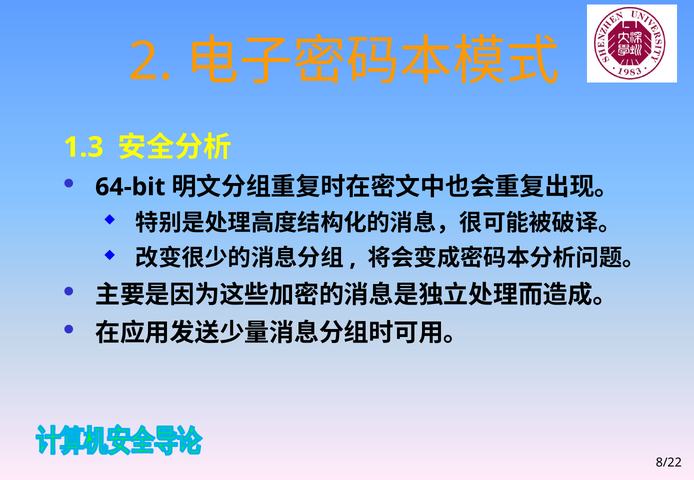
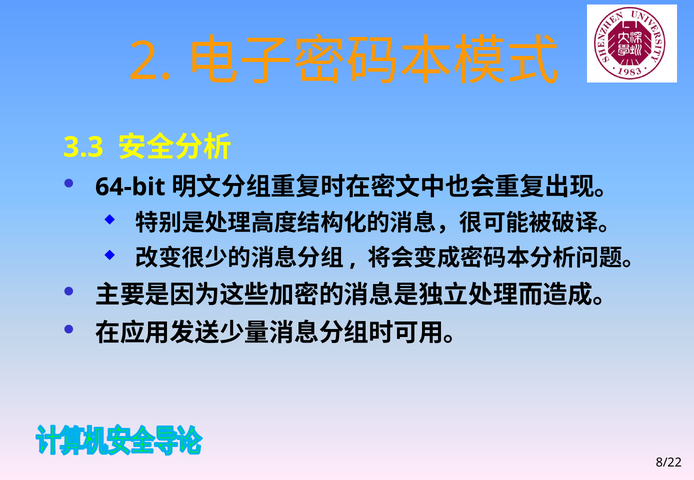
1.3: 1.3 -> 3.3 (83, 147)
